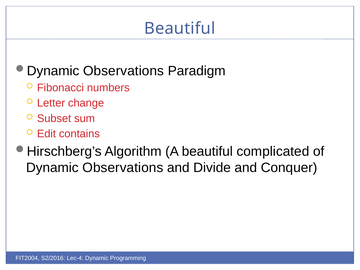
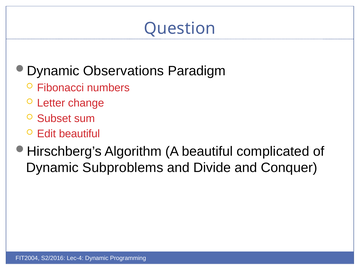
Beautiful: Beautiful -> Question (180, 28)
Edit contains: contains -> beautiful (79, 134)
Dynamic Observations: Observations -> Subproblems (123, 168)
